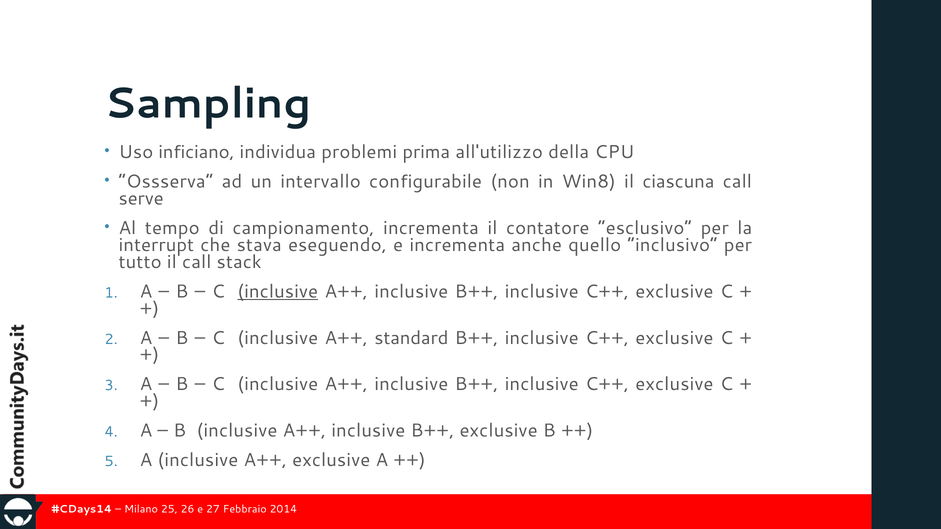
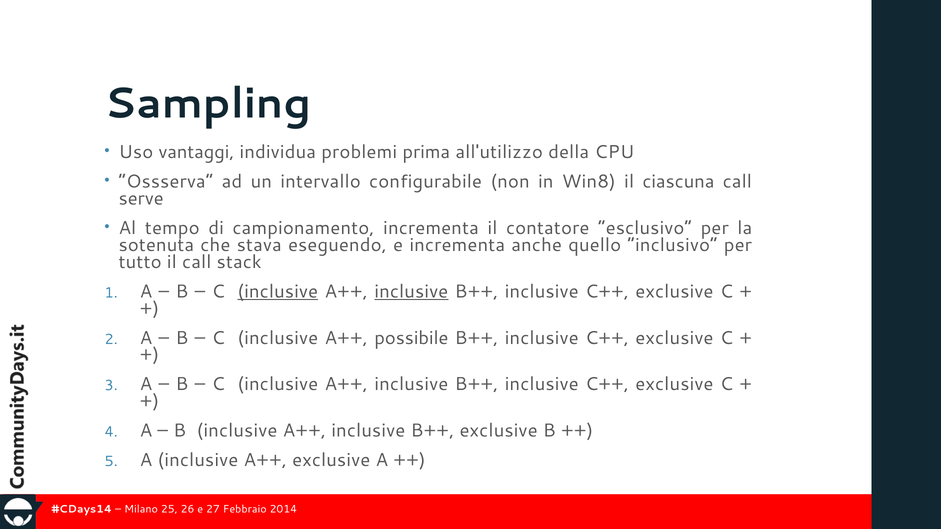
inficiano: inficiano -> vantaggi (196, 152)
interrupt: interrupt -> sotenuta (156, 245)
inclusive underline: none -> present (411, 292)
standard: standard -> possibile (411, 338)
